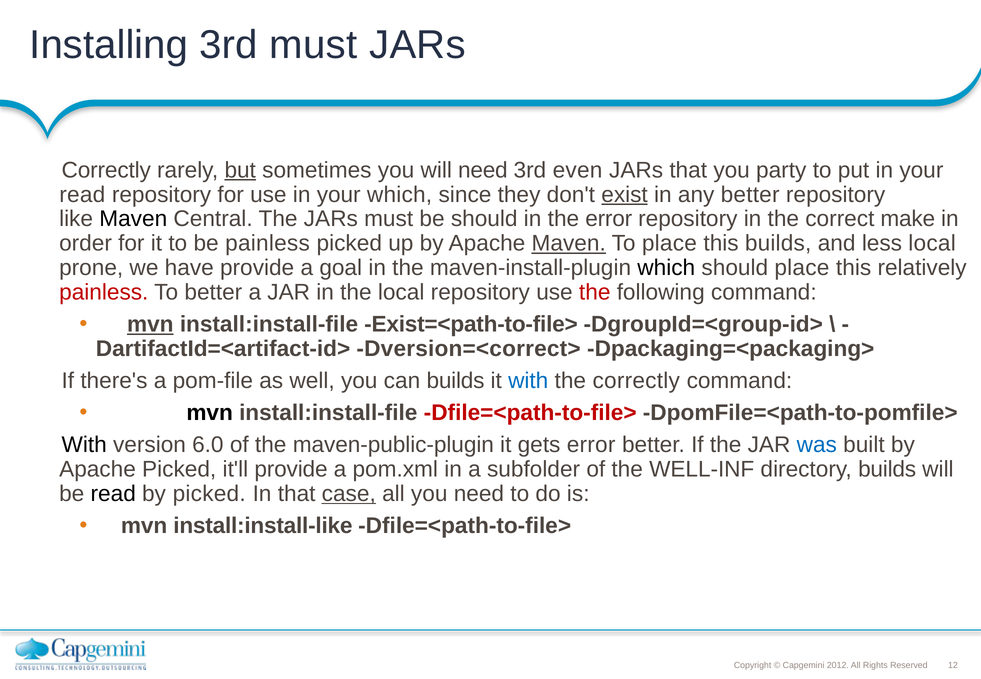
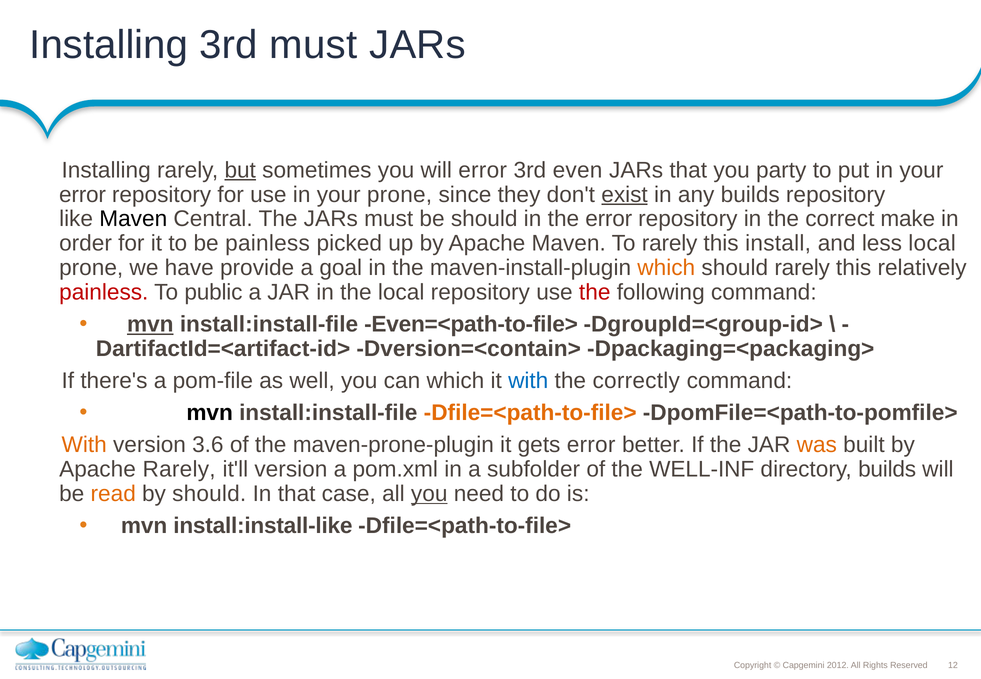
Correctly: Correctly -> Installing (106, 170)
will need: need -> error (483, 170)
read: read -> error (83, 195)
your which: which -> prone (400, 195)
any better: better -> builds (750, 195)
Maven underline: present -> none (569, 244)
To place: place -> rarely (670, 244)
this builds: builds -> install (778, 244)
which colour: black -> orange (666, 268)
should place: place -> rarely (802, 268)
To better: better -> public (213, 292)
Exist=<path-to-file>: Exist=<path-to-file> -> Even=<path-to-file> (471, 324)
Dversion=<correct>: Dversion=<correct> -> Dversion=<contain> (469, 349)
can builds: builds -> which (455, 381)
Dfile=<path-to-file> colour: red -> orange (530, 413)
With colour: black -> orange (84, 445)
6.0: 6.0 -> 3.6 (208, 445)
maven-public-plugin: maven-public-plugin -> maven-prone-plugin (393, 445)
was colour: blue -> orange (817, 445)
Apache Picked: Picked -> Rarely (179, 469)
it'll provide: provide -> version (291, 469)
read colour: black -> orange (113, 494)
by picked: picked -> should (209, 494)
case underline: present -> none (349, 494)
you underline: none -> present (429, 494)
